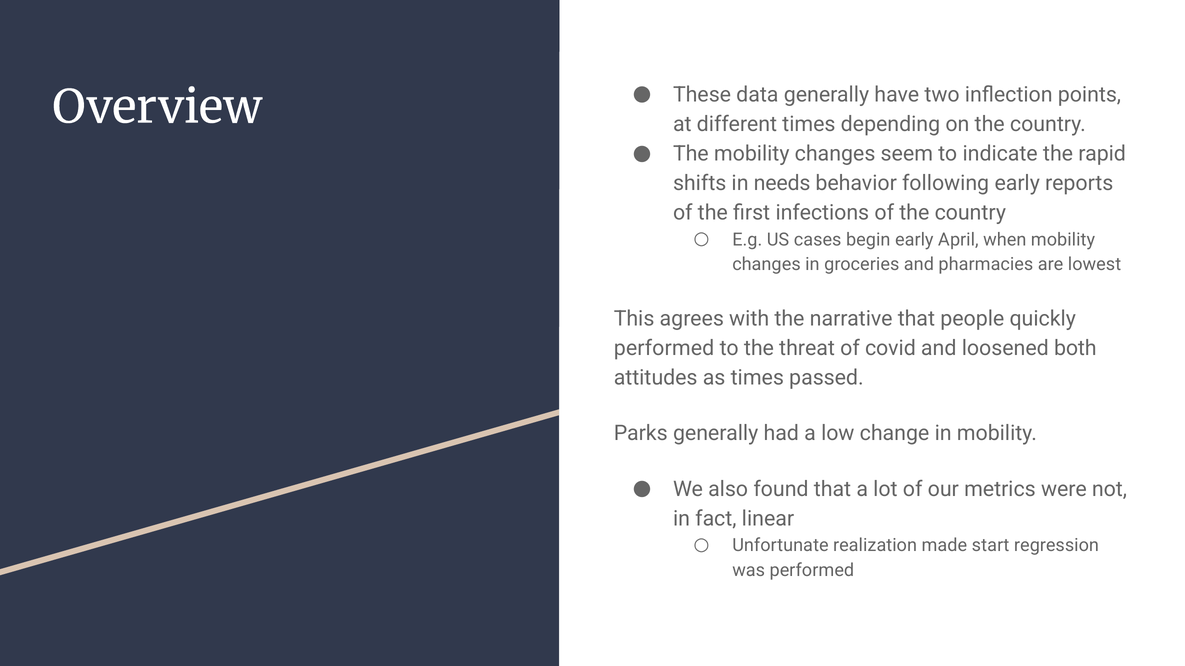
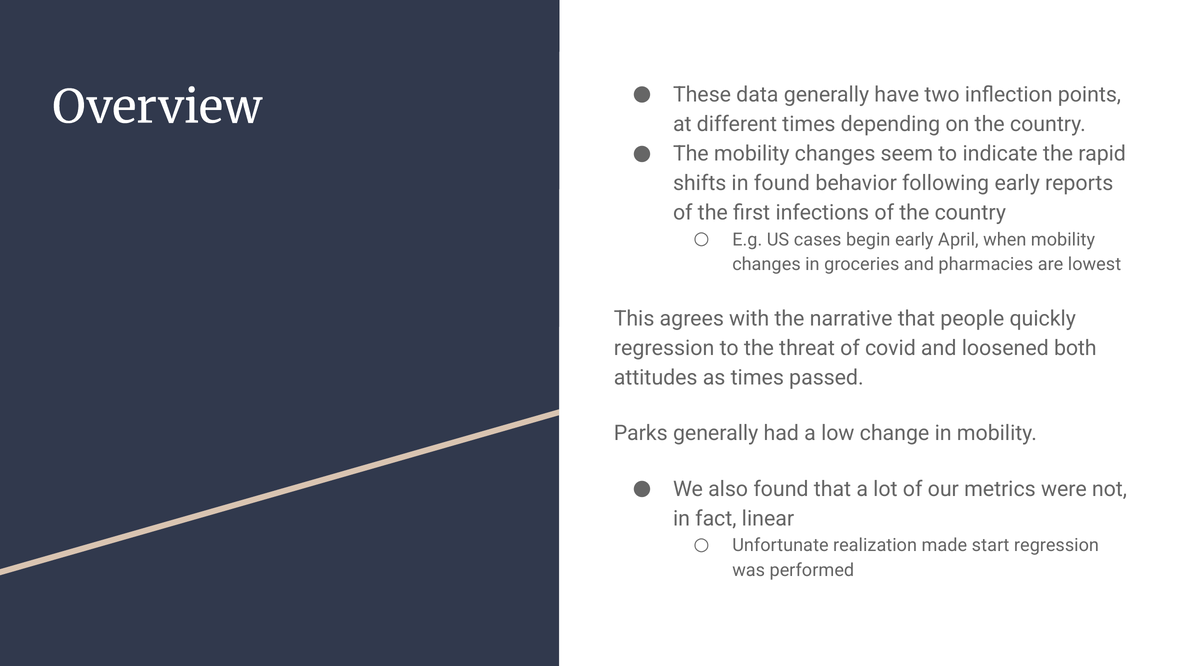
in needs: needs -> found (782, 184)
performed: performed -> regression (664, 348)
